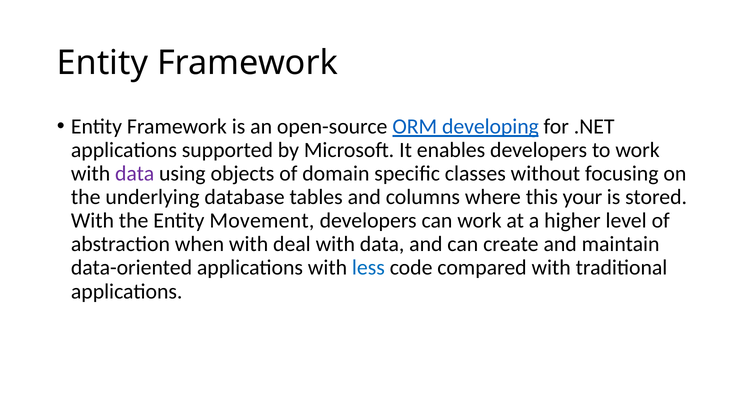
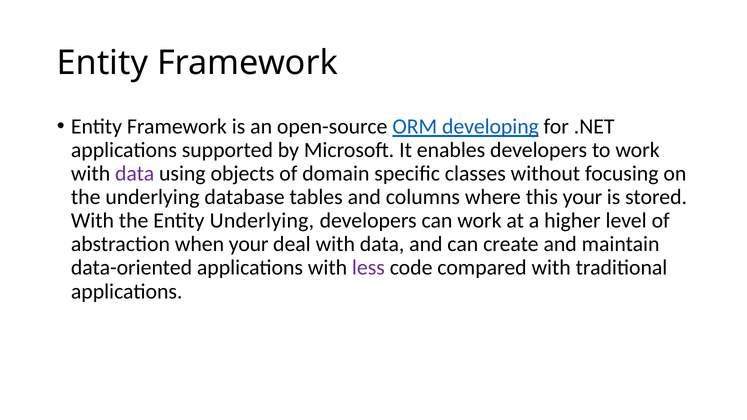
Entity Movement: Movement -> Underlying (262, 221)
when with: with -> your (249, 244)
less colour: blue -> purple (368, 268)
